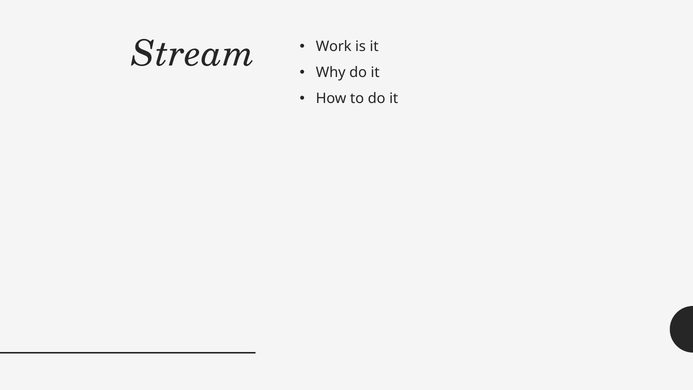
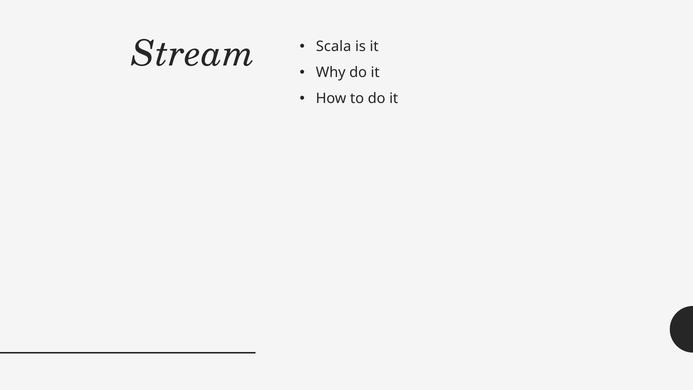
Work: Work -> Scala (334, 47)
